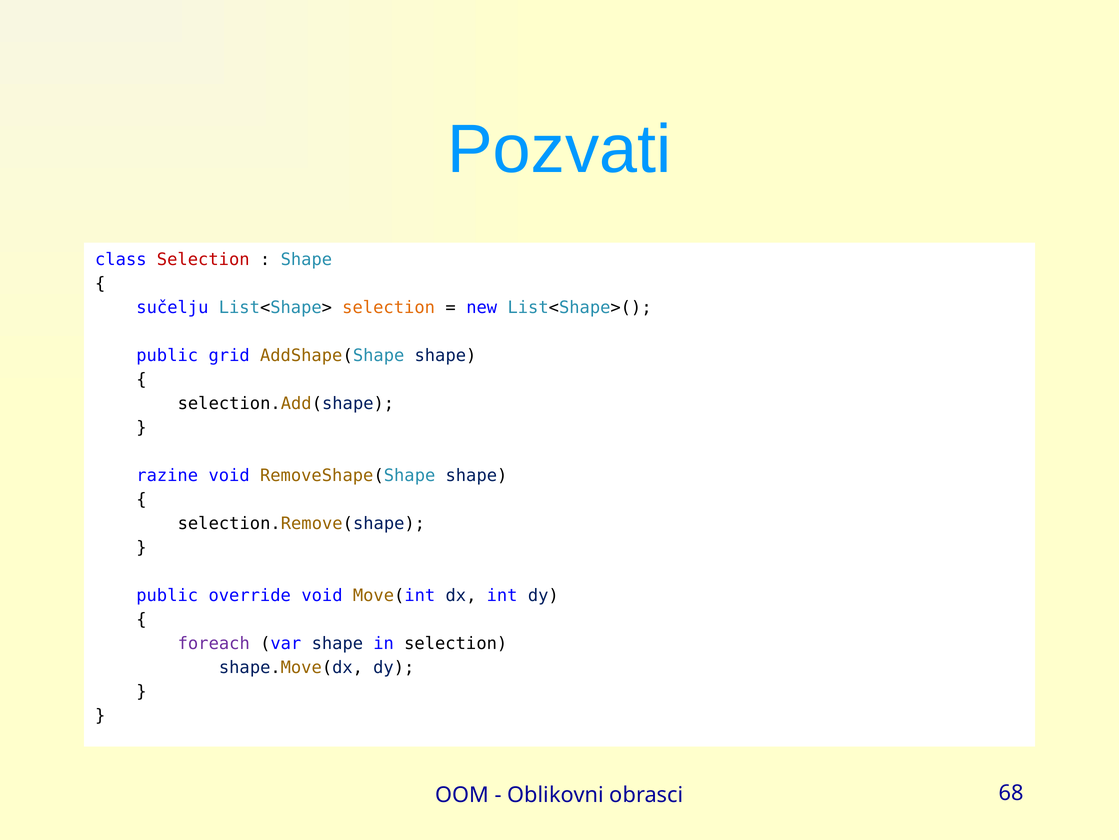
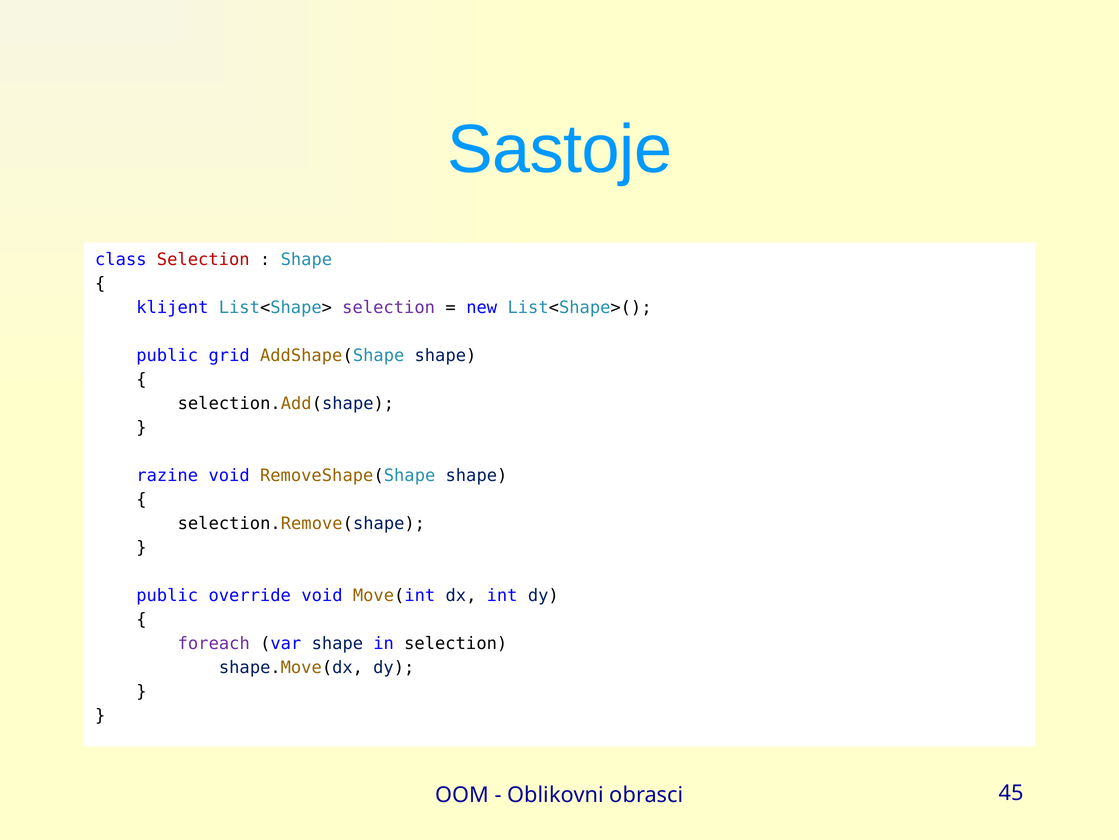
Pozvati: Pozvati -> Sastoje (560, 149)
sučelju: sučelju -> klijent (172, 307)
selection colour: orange -> purple (389, 307)
68: 68 -> 45 (1011, 792)
